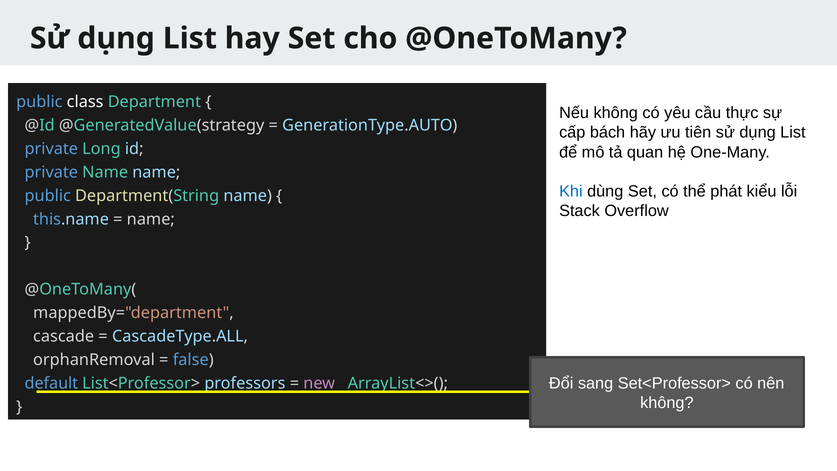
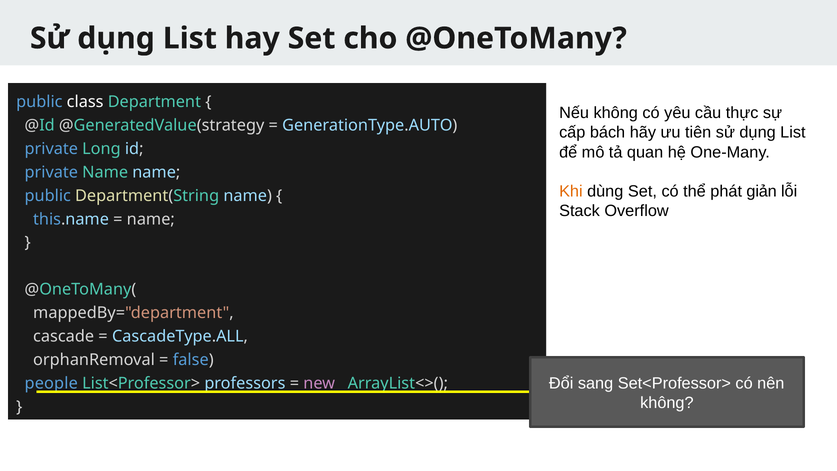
Khi colour: blue -> orange (571, 191)
kiểu: kiểu -> giản (762, 191)
default: default -> people (51, 383)
